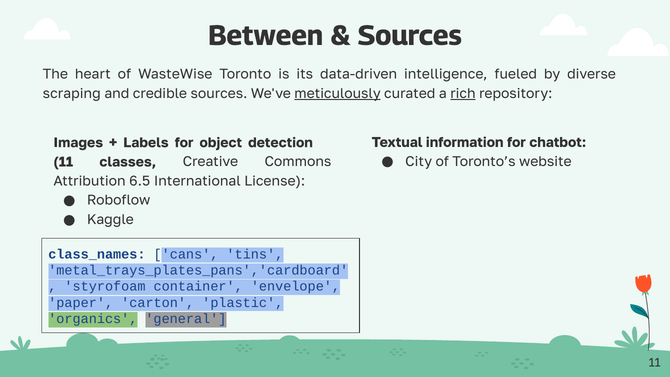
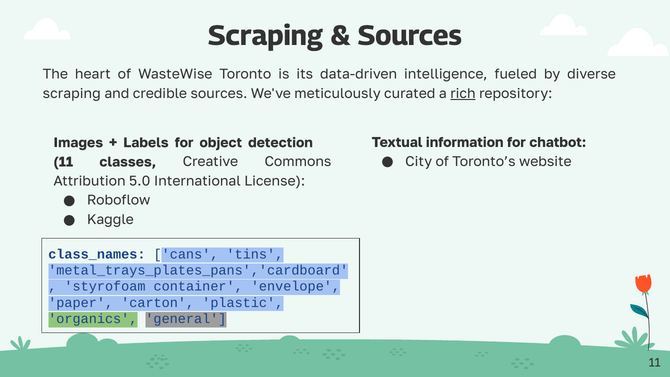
Between: Between -> Scraping (266, 36)
meticulously underline: present -> none (338, 94)
6.5: 6.5 -> 5.0 (140, 181)
